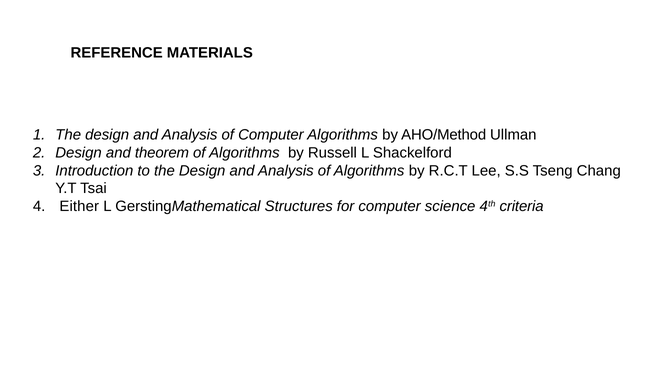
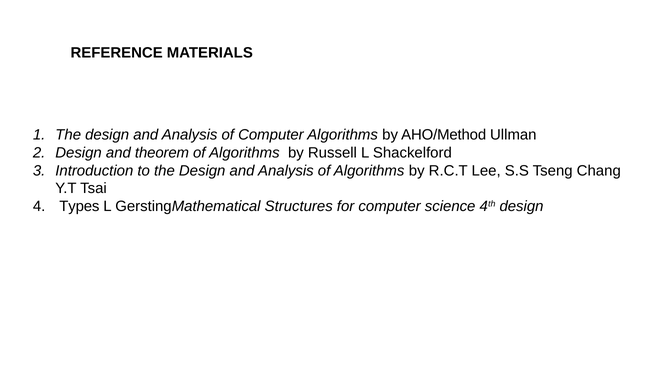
Either: Either -> Types (79, 206)
4th criteria: criteria -> design (522, 206)
